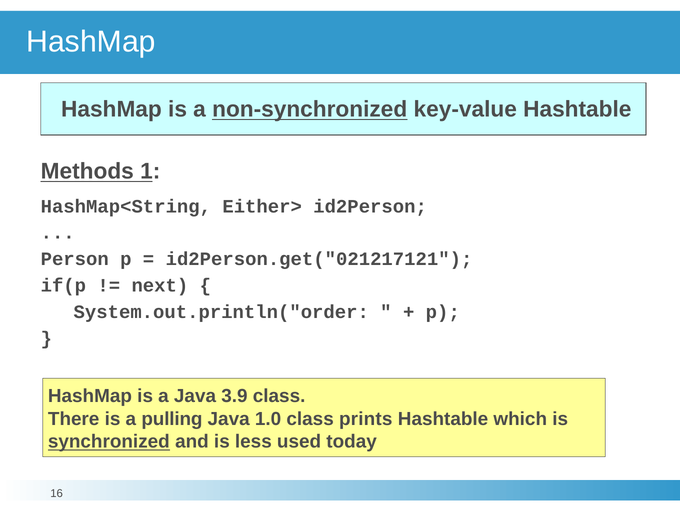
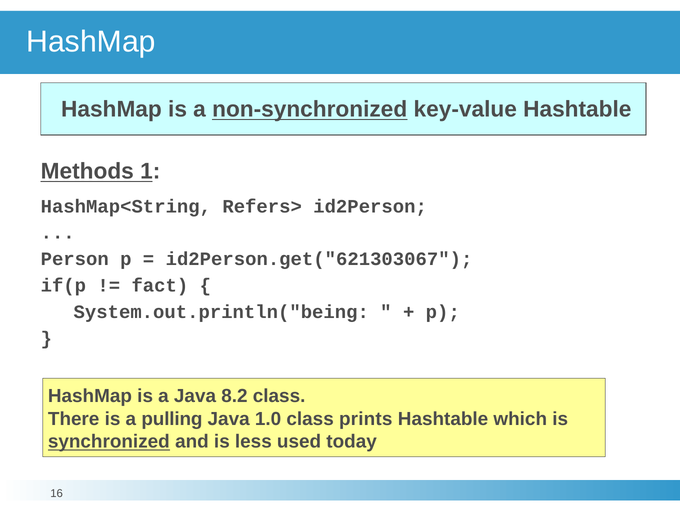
Either>: Either> -> Refers> (262, 206)
id2Person.get("021217121: id2Person.get("021217121 -> id2Person.get("621303067 (319, 259)
next: next -> fact (160, 286)
System.out.println("order: System.out.println("order -> System.out.println("being (221, 312)
3.9: 3.9 -> 8.2 (234, 396)
